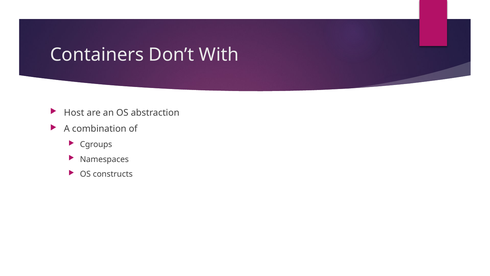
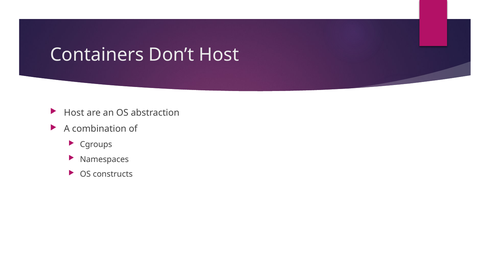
Don’t With: With -> Host (219, 55)
